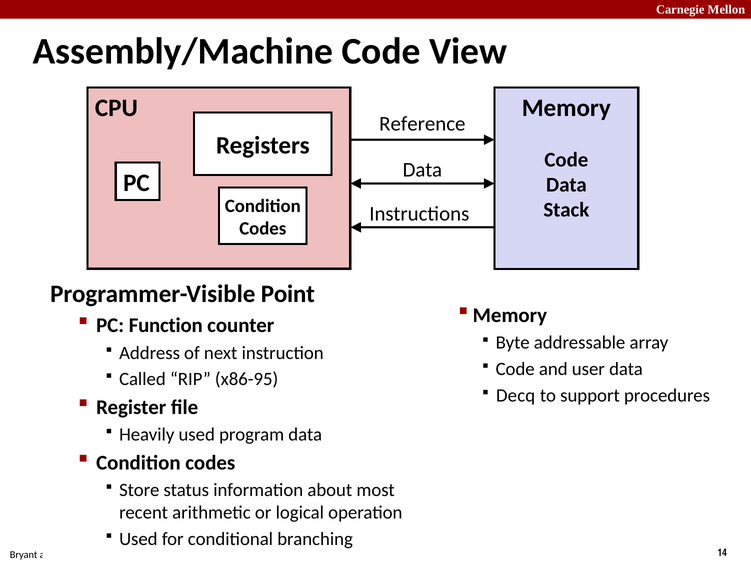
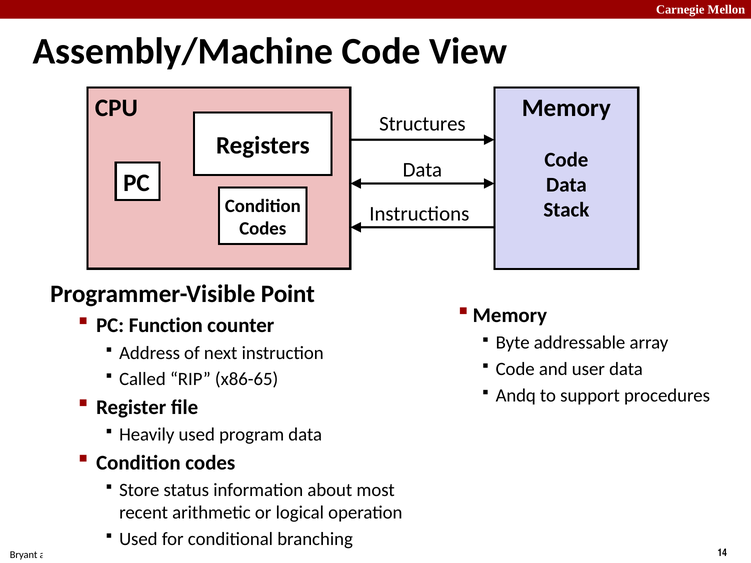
Reference: Reference -> Structures (422, 124)
x86-95: x86-95 -> x86-65 (247, 379)
Decq: Decq -> Andq (516, 396)
